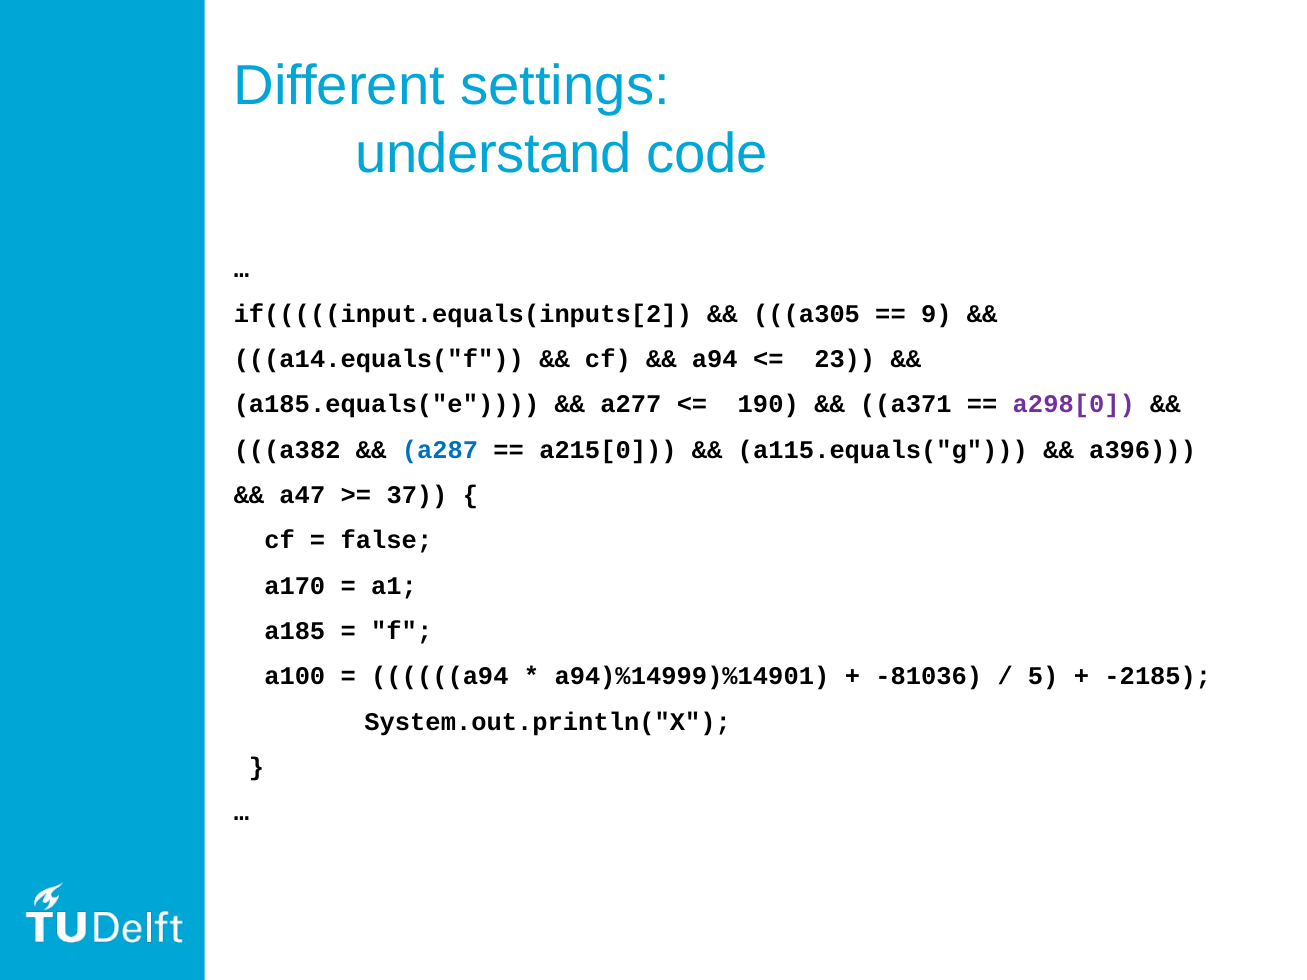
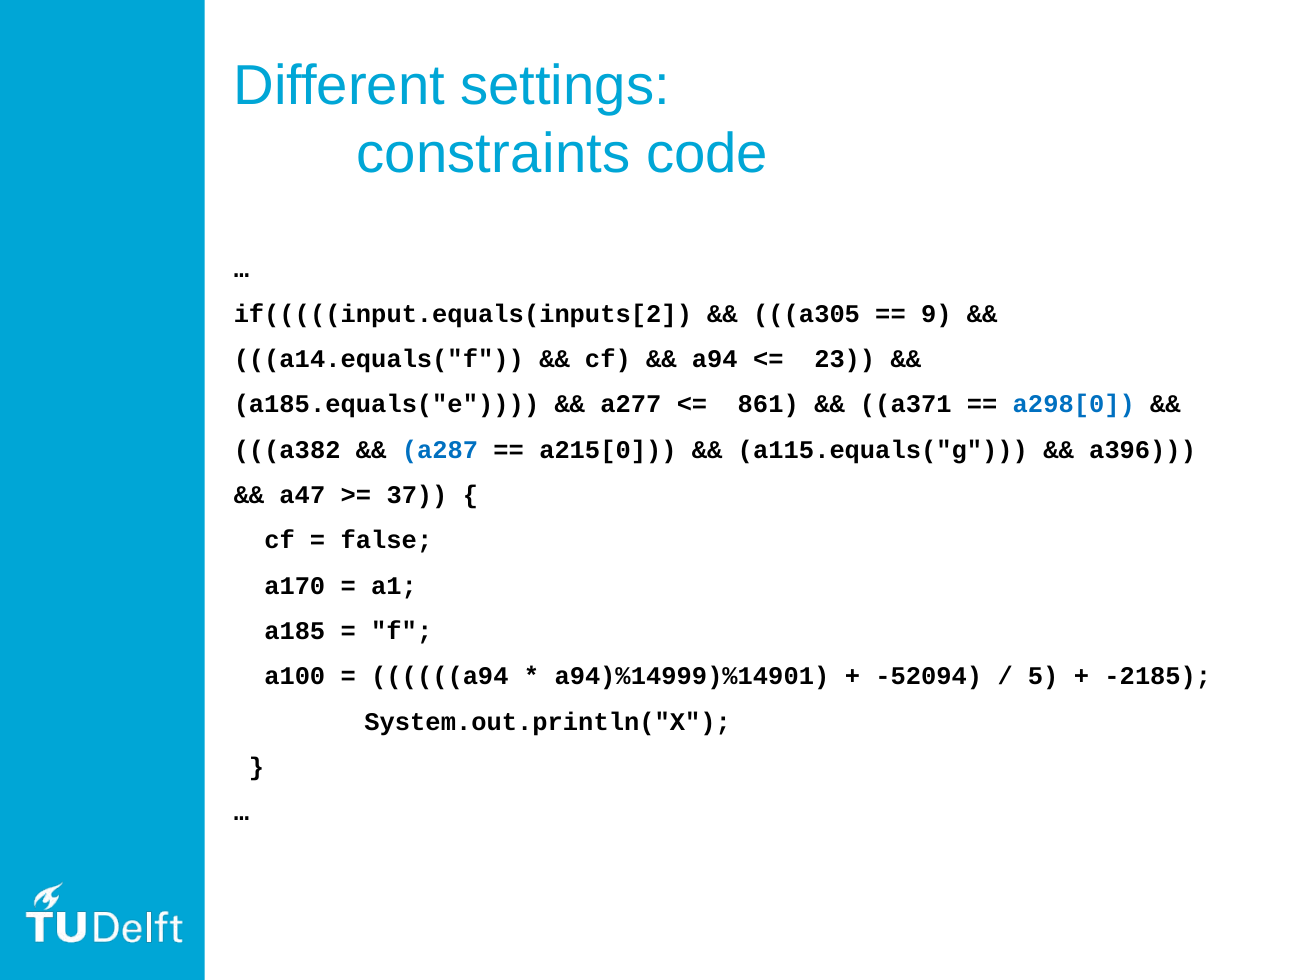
understand: understand -> constraints (493, 154)
190: 190 -> 861 (768, 405)
a298[0 colour: purple -> blue (1074, 405)
-81036: -81036 -> -52094 (929, 677)
